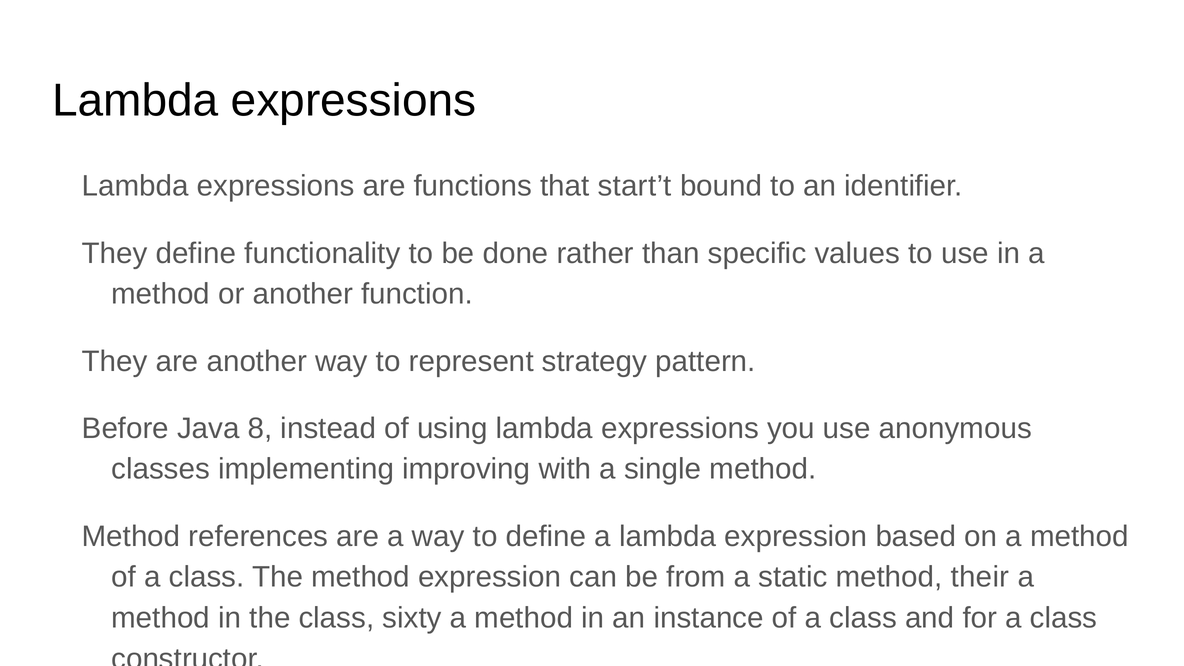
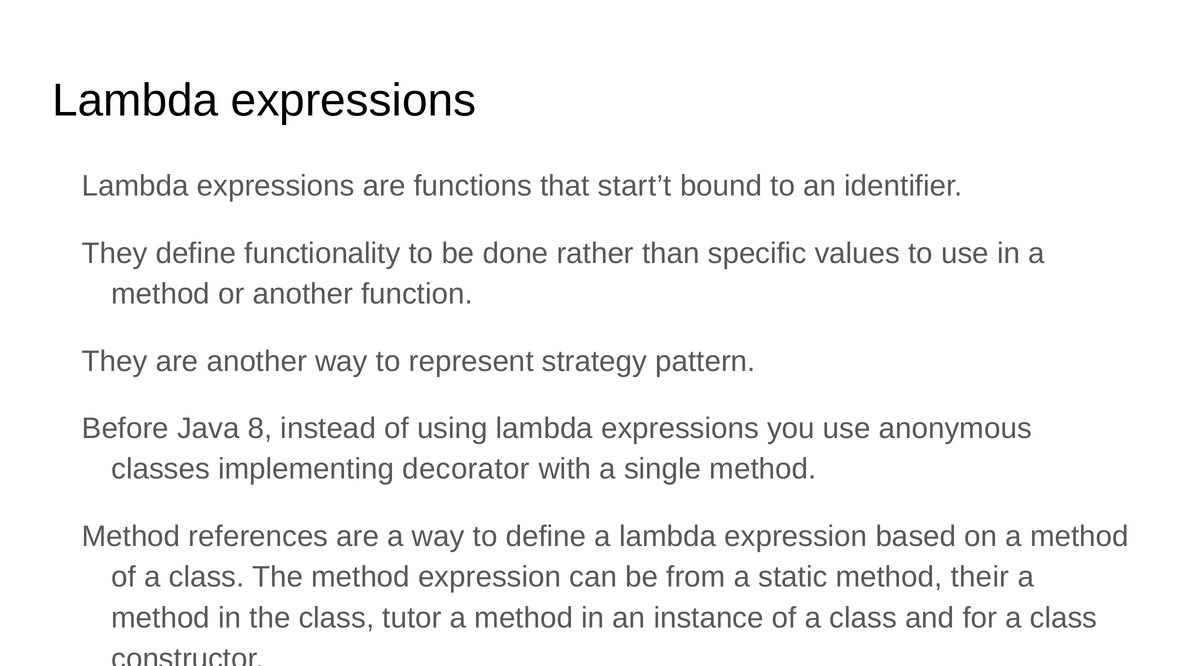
improving: improving -> decorator (466, 469)
sixty: sixty -> tutor (412, 618)
